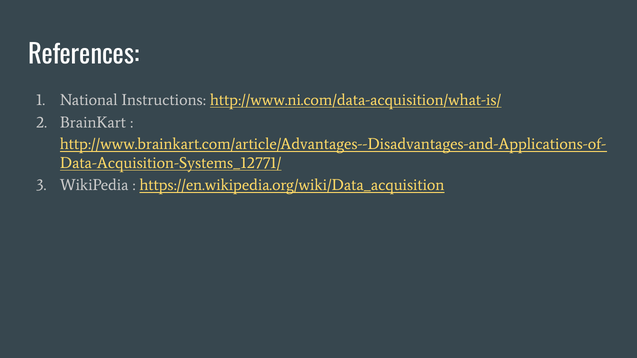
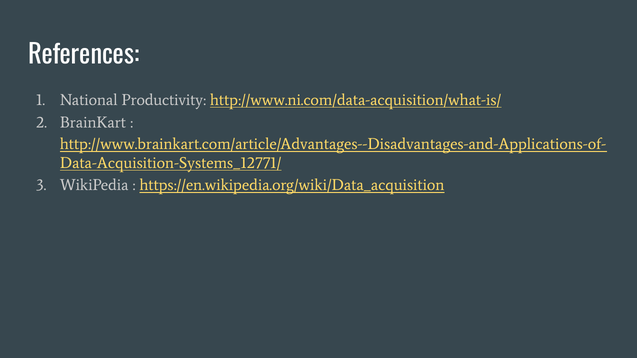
Instructions: Instructions -> Productivity (164, 100)
